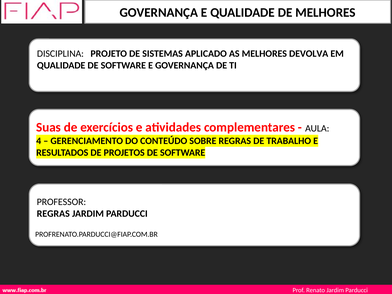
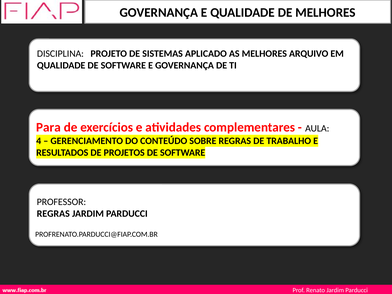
DEVOLVA: DEVOLVA -> ARQUIVO (309, 54)
Suas: Suas -> Para (49, 127)
